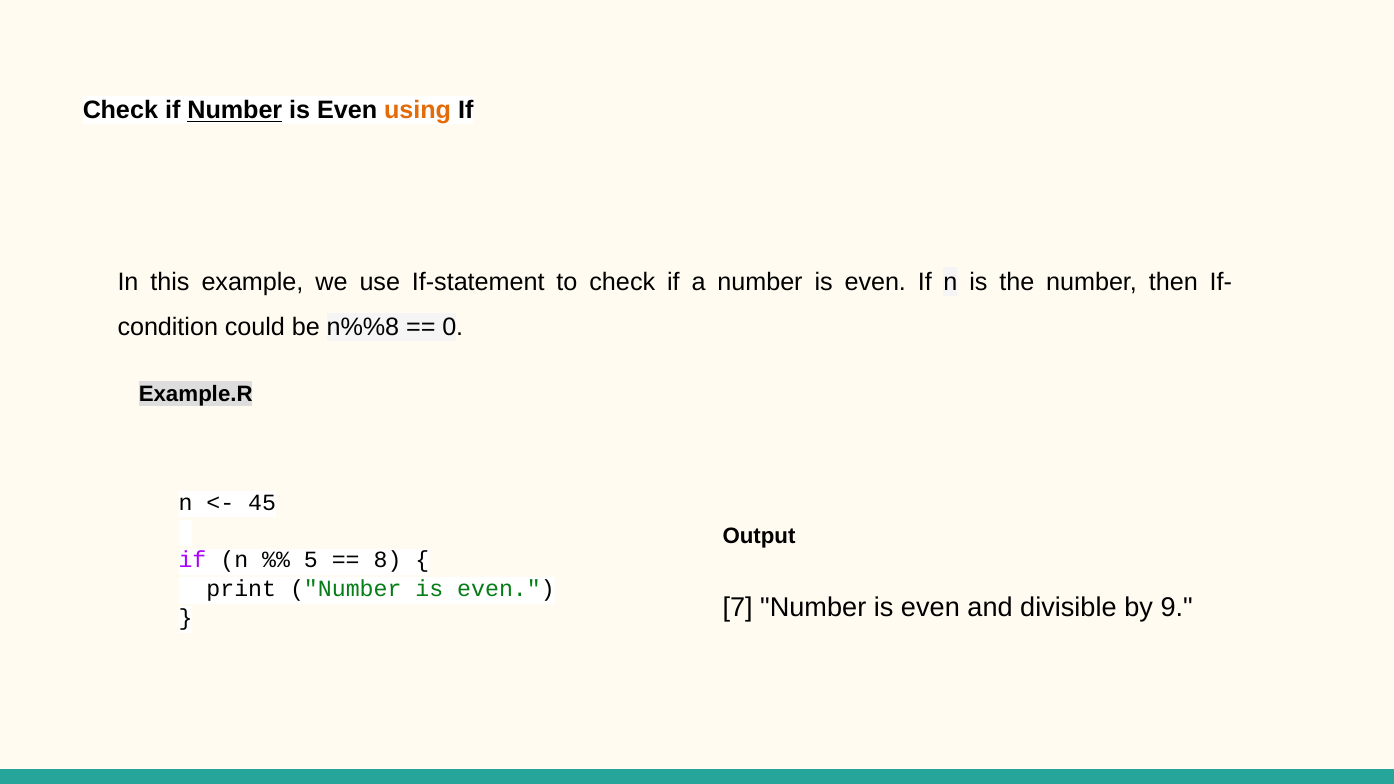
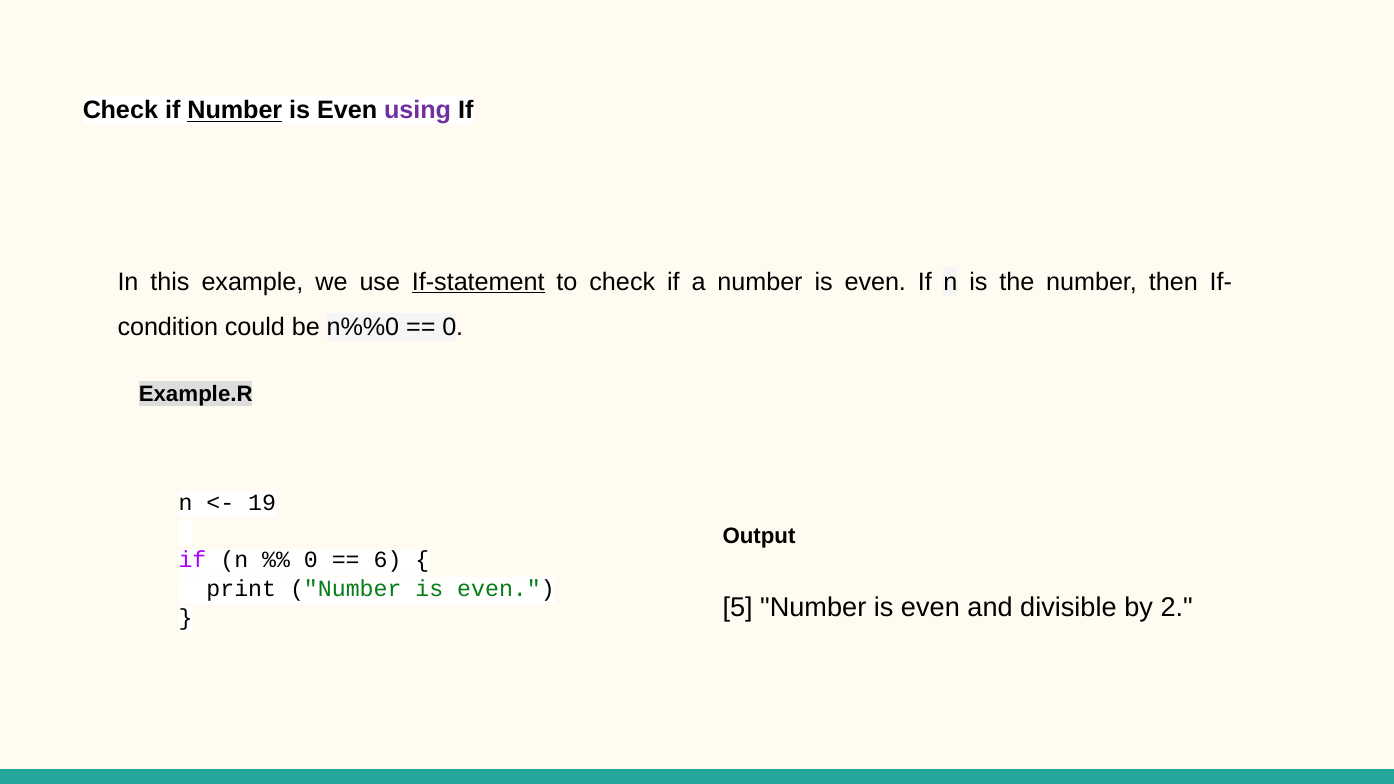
using colour: orange -> purple (418, 111)
If-statement underline: none -> present (478, 282)
n%%8: n%%8 -> n%%0 (363, 327)
45: 45 -> 19 (262, 503)
5: 5 -> 0 (311, 560)
8: 8 -> 6 (388, 560)
7: 7 -> 5 (738, 607)
9: 9 -> 2 (1177, 607)
